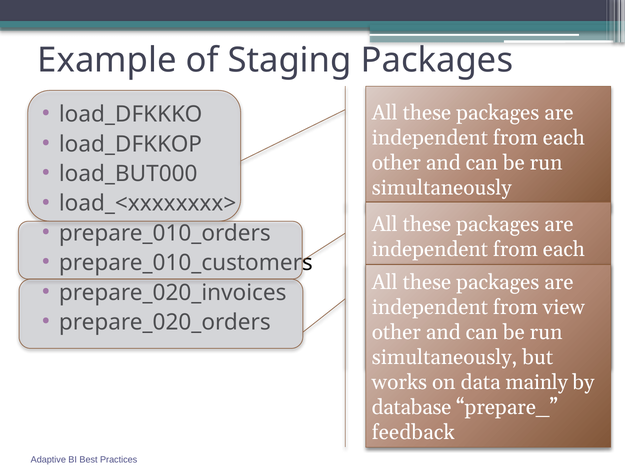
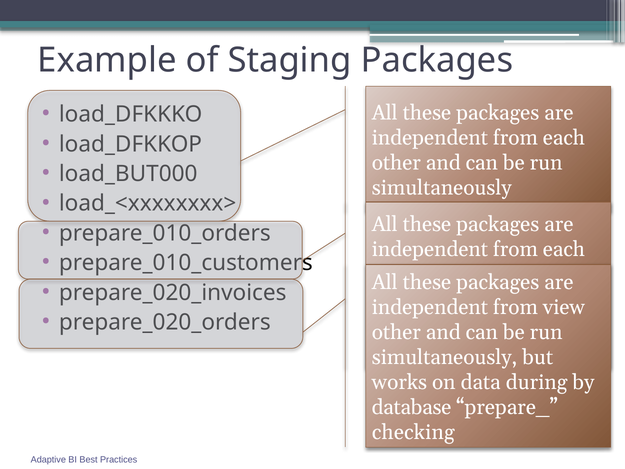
mainly: mainly -> during (537, 382)
feedback: feedback -> checking (413, 432)
